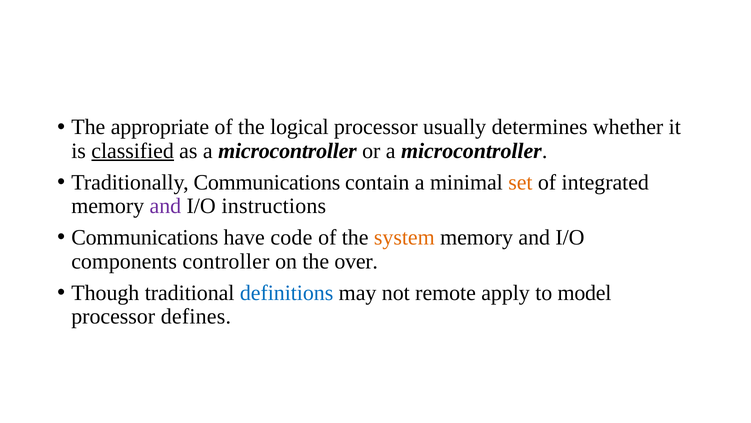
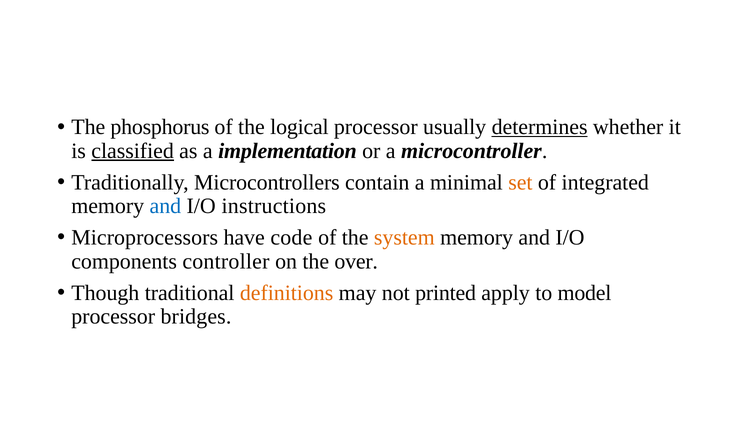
appropriate: appropriate -> phosphorus (160, 127)
determines underline: none -> present (540, 127)
as a microcontroller: microcontroller -> implementation (287, 151)
Traditionally Communications: Communications -> Microcontrollers (267, 182)
and colour: purple -> blue (165, 206)
Communications: Communications -> Microprocessors (145, 237)
definitions colour: blue -> orange (287, 292)
remote: remote -> printed (446, 292)
defines: defines -> bridges (196, 316)
